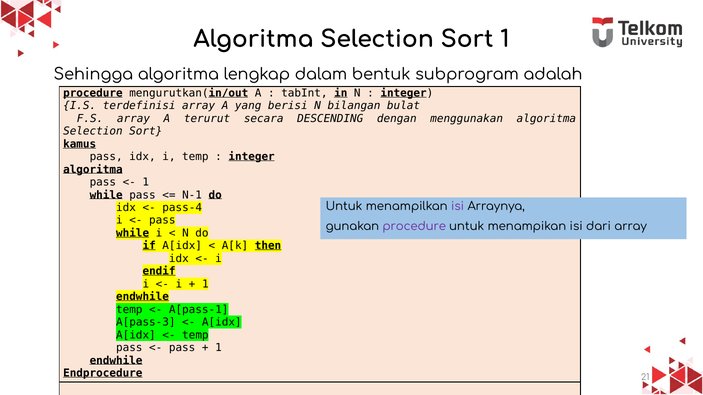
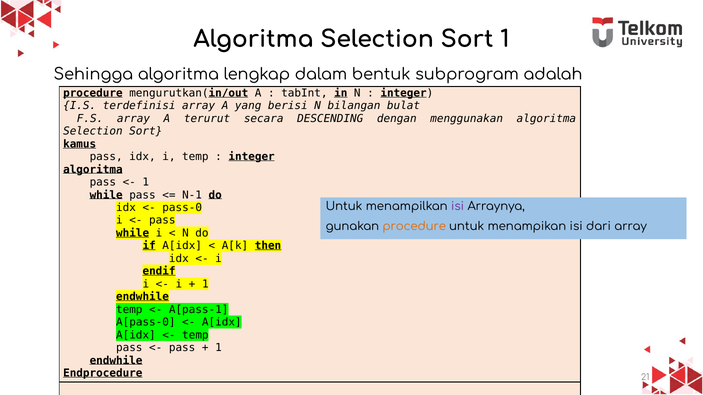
pass-4: pass-4 -> pass-0 (182, 208)
procedure colour: purple -> orange (414, 227)
A[pass-3: A[pass-3 -> A[pass-0 (146, 323)
